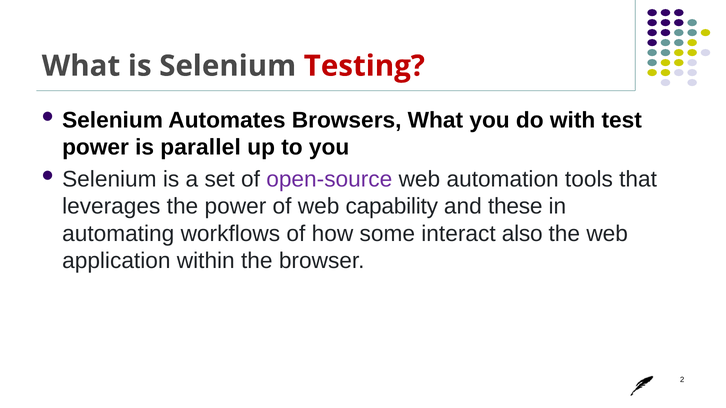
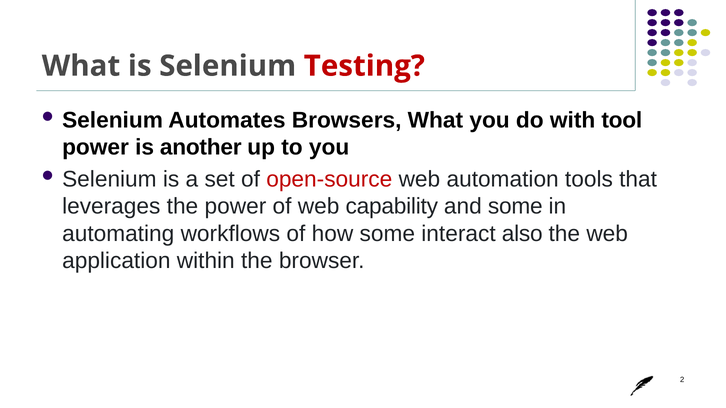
test: test -> tool (622, 120)
parallel: parallel -> another (201, 148)
open-source colour: purple -> red (329, 179)
and these: these -> some (515, 207)
